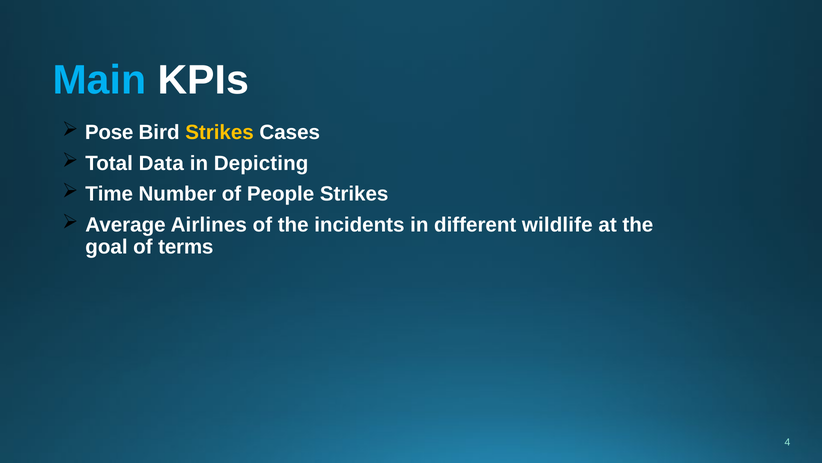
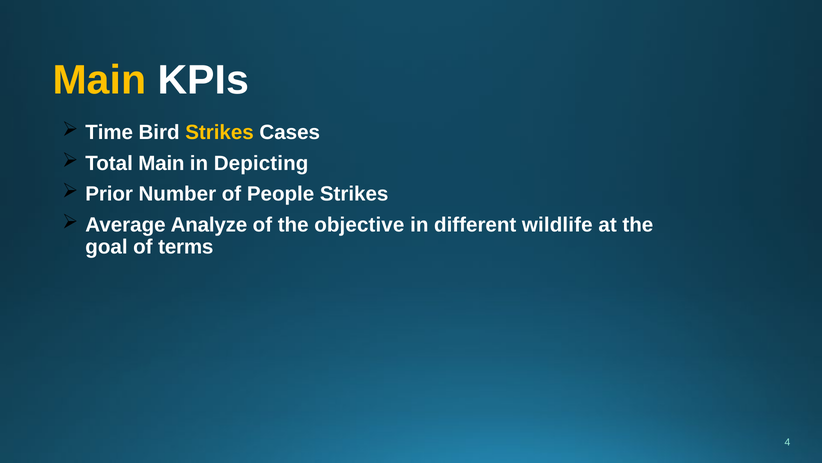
Main colour: light blue -> yellow (99, 80)
Pose: Pose -> Time (109, 132)
Total Data: Data -> Main (161, 163)
Time: Time -> Prior (109, 194)
Airlines: Airlines -> Analyze (209, 225)
incidents: incidents -> objective (359, 225)
